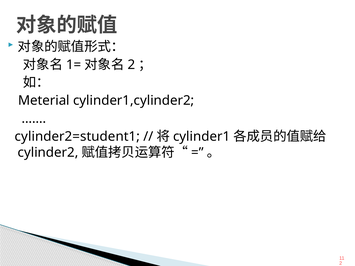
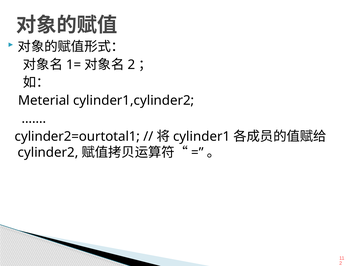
cylinder2=student1: cylinder2=student1 -> cylinder2=ourtotal1 (77, 137)
